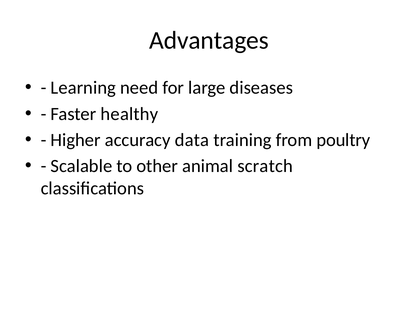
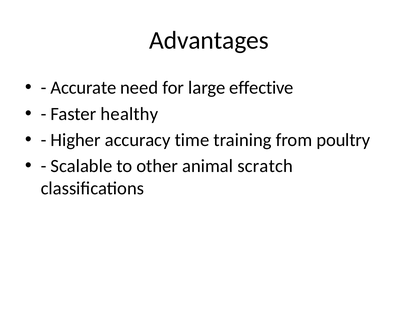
Learning: Learning -> Accurate (83, 88)
diseases: diseases -> effective (261, 88)
data: data -> time (192, 140)
